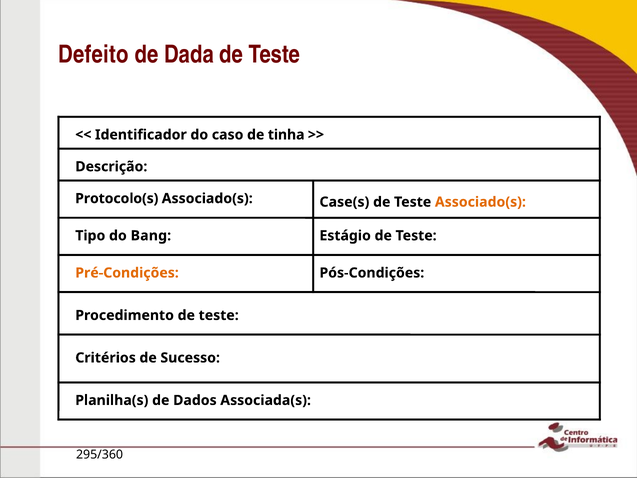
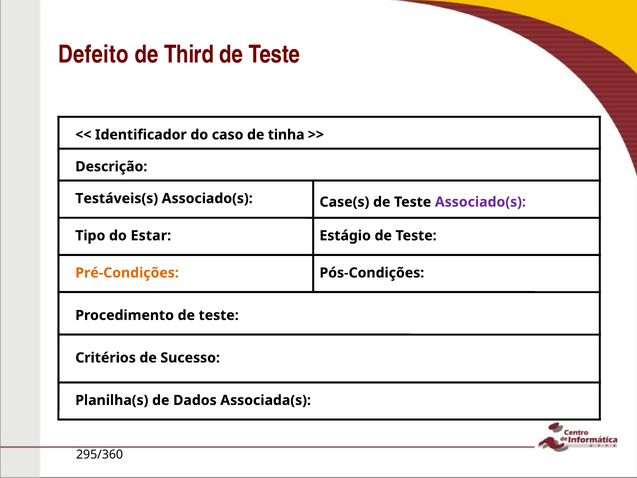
Dada: Dada -> Third (189, 55)
Protocolo(s: Protocolo(s -> Testáveis(s (117, 198)
Associado(s colour: orange -> purple (480, 202)
Bang: Bang -> Estar (151, 236)
